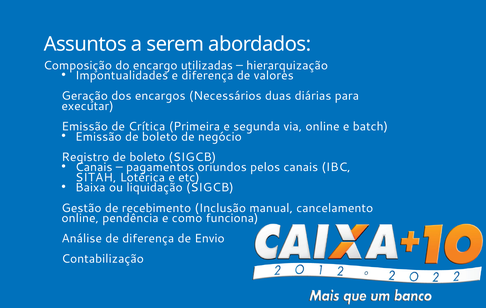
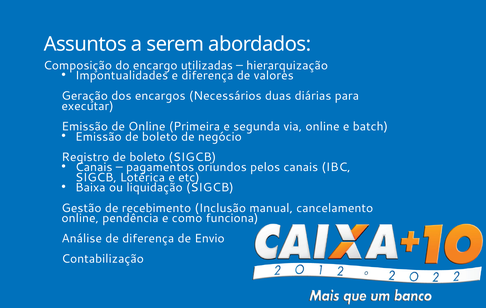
de Crítica: Crítica -> Online (147, 127)
SITAH: SITAH -> SIGCB (96, 178)
